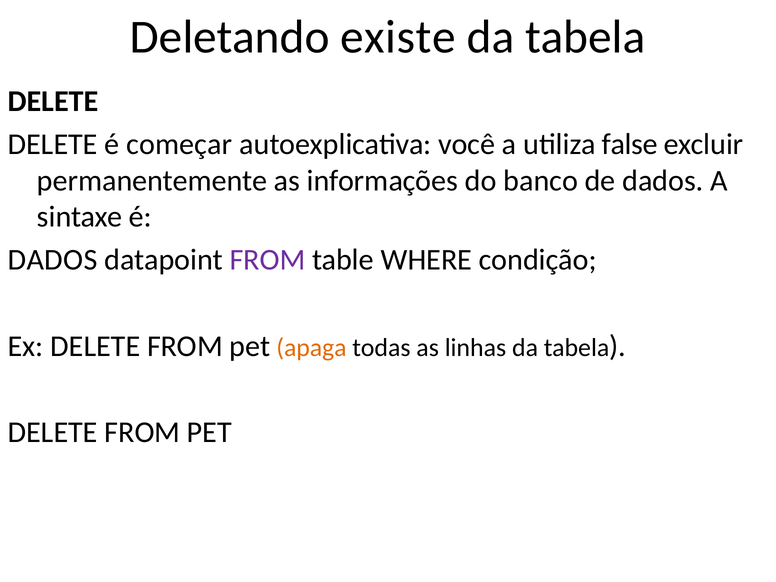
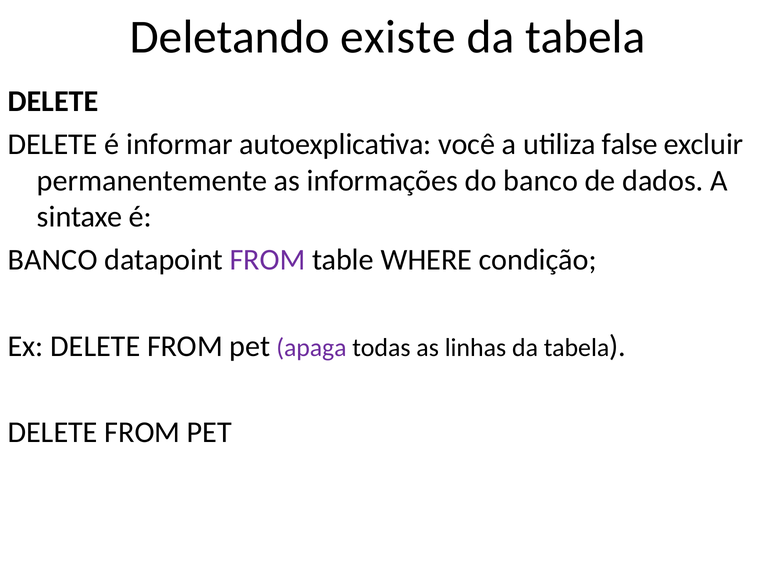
começar: começar -> informar (179, 144)
DADOS: DADOS -> BANCO (53, 260)
apaga colour: orange -> purple (311, 348)
